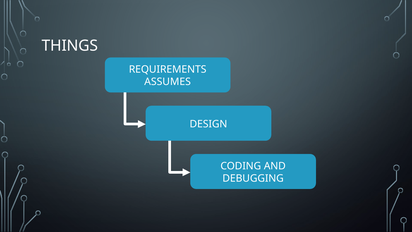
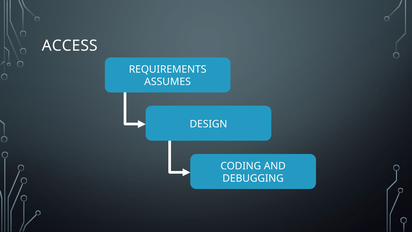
THINGS: THINGS -> ACCESS (70, 46)
